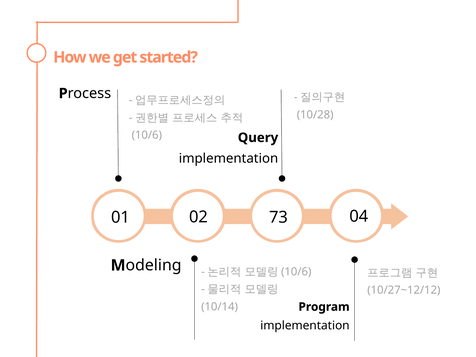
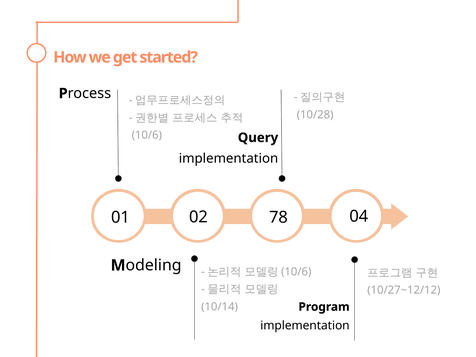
73: 73 -> 78 (279, 217)
